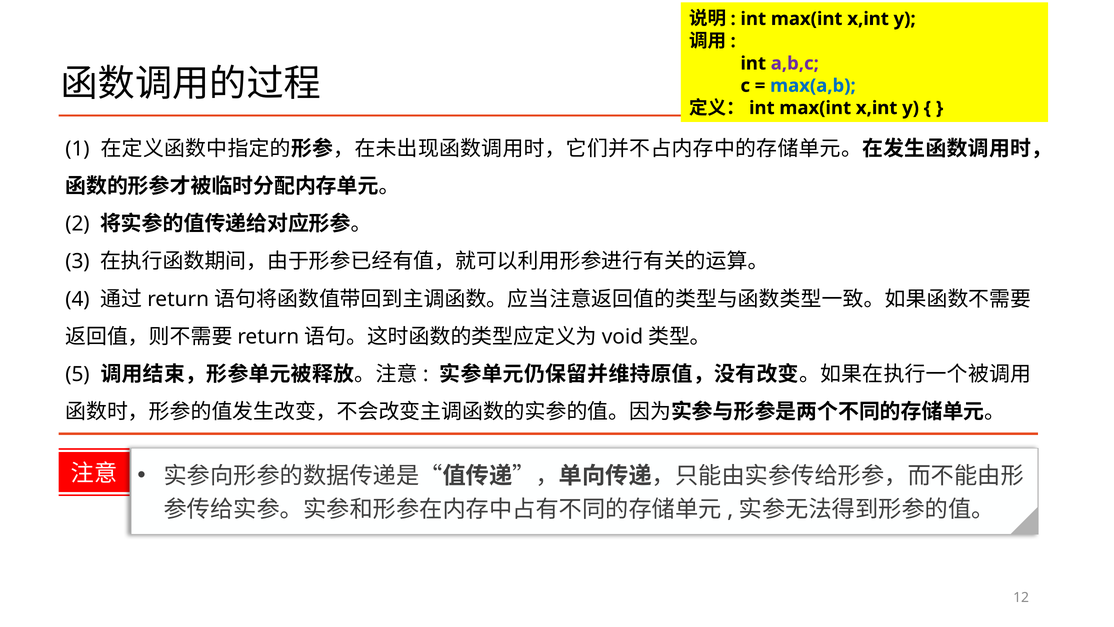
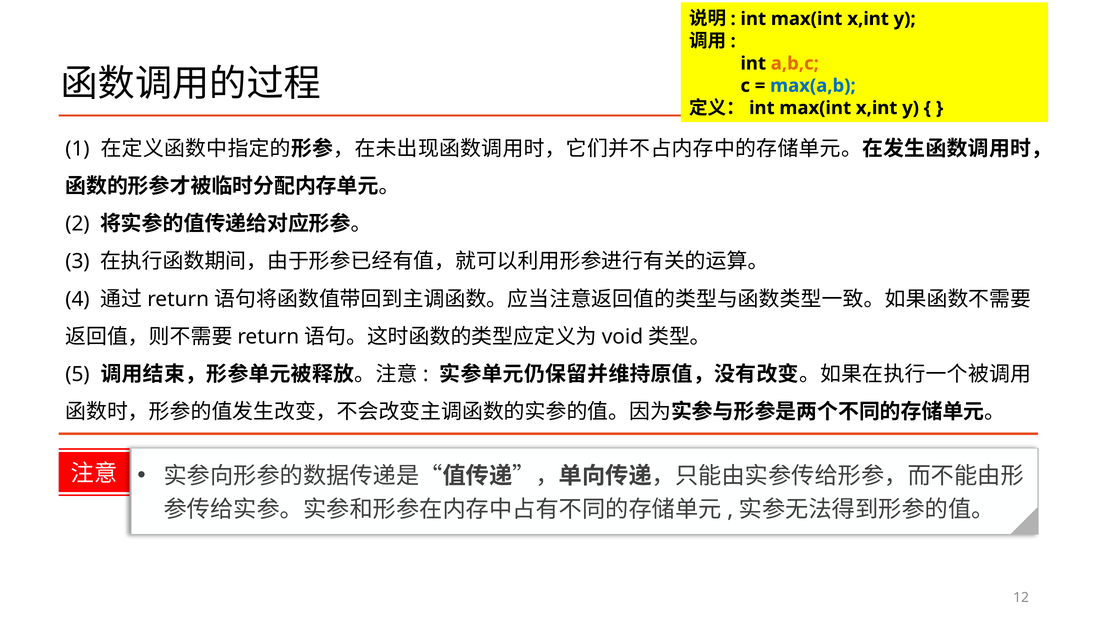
a,b,c colour: purple -> orange (795, 63)
